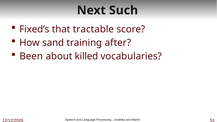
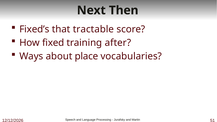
Such: Such -> Then (124, 10)
sand: sand -> fixed (53, 43)
Been: Been -> Ways (31, 56)
killed: killed -> place (86, 56)
